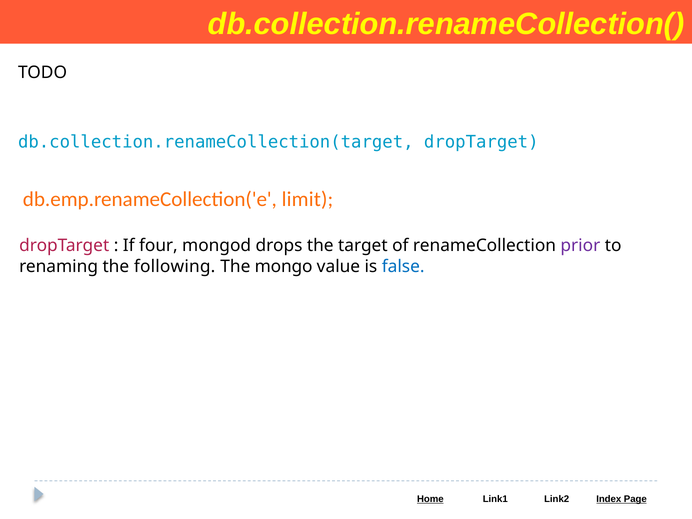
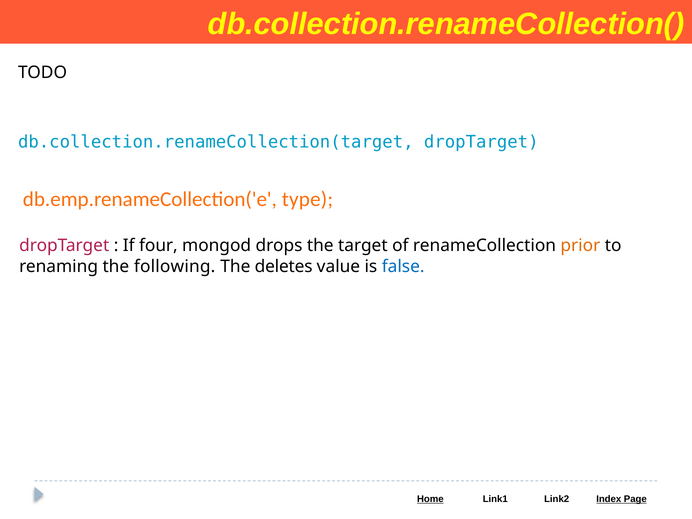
limit: limit -> type (307, 200)
prior colour: purple -> orange (580, 246)
mongo: mongo -> deletes (284, 266)
